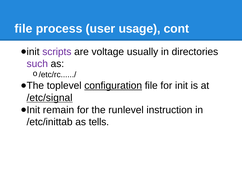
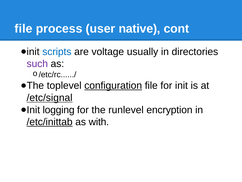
usage: usage -> native (139, 29)
scripts colour: purple -> blue (57, 52)
remain: remain -> logging (59, 110)
instruction: instruction -> encryption (169, 110)
/etc/inittab underline: none -> present (50, 122)
tells: tells -> with (99, 122)
